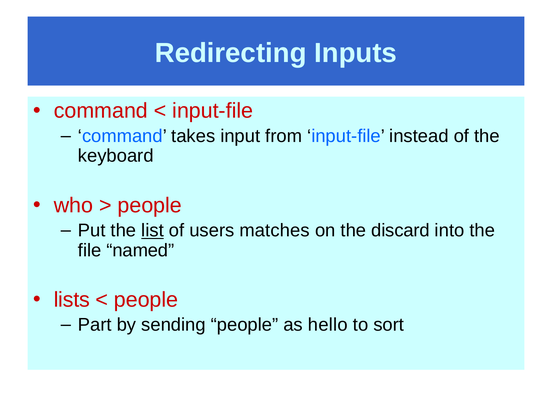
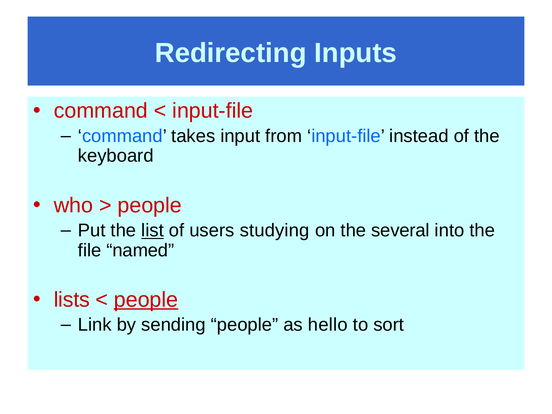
matches: matches -> studying (275, 230)
discard: discard -> several (400, 230)
people underline: none -> present (146, 300)
Part: Part -> Link (95, 325)
